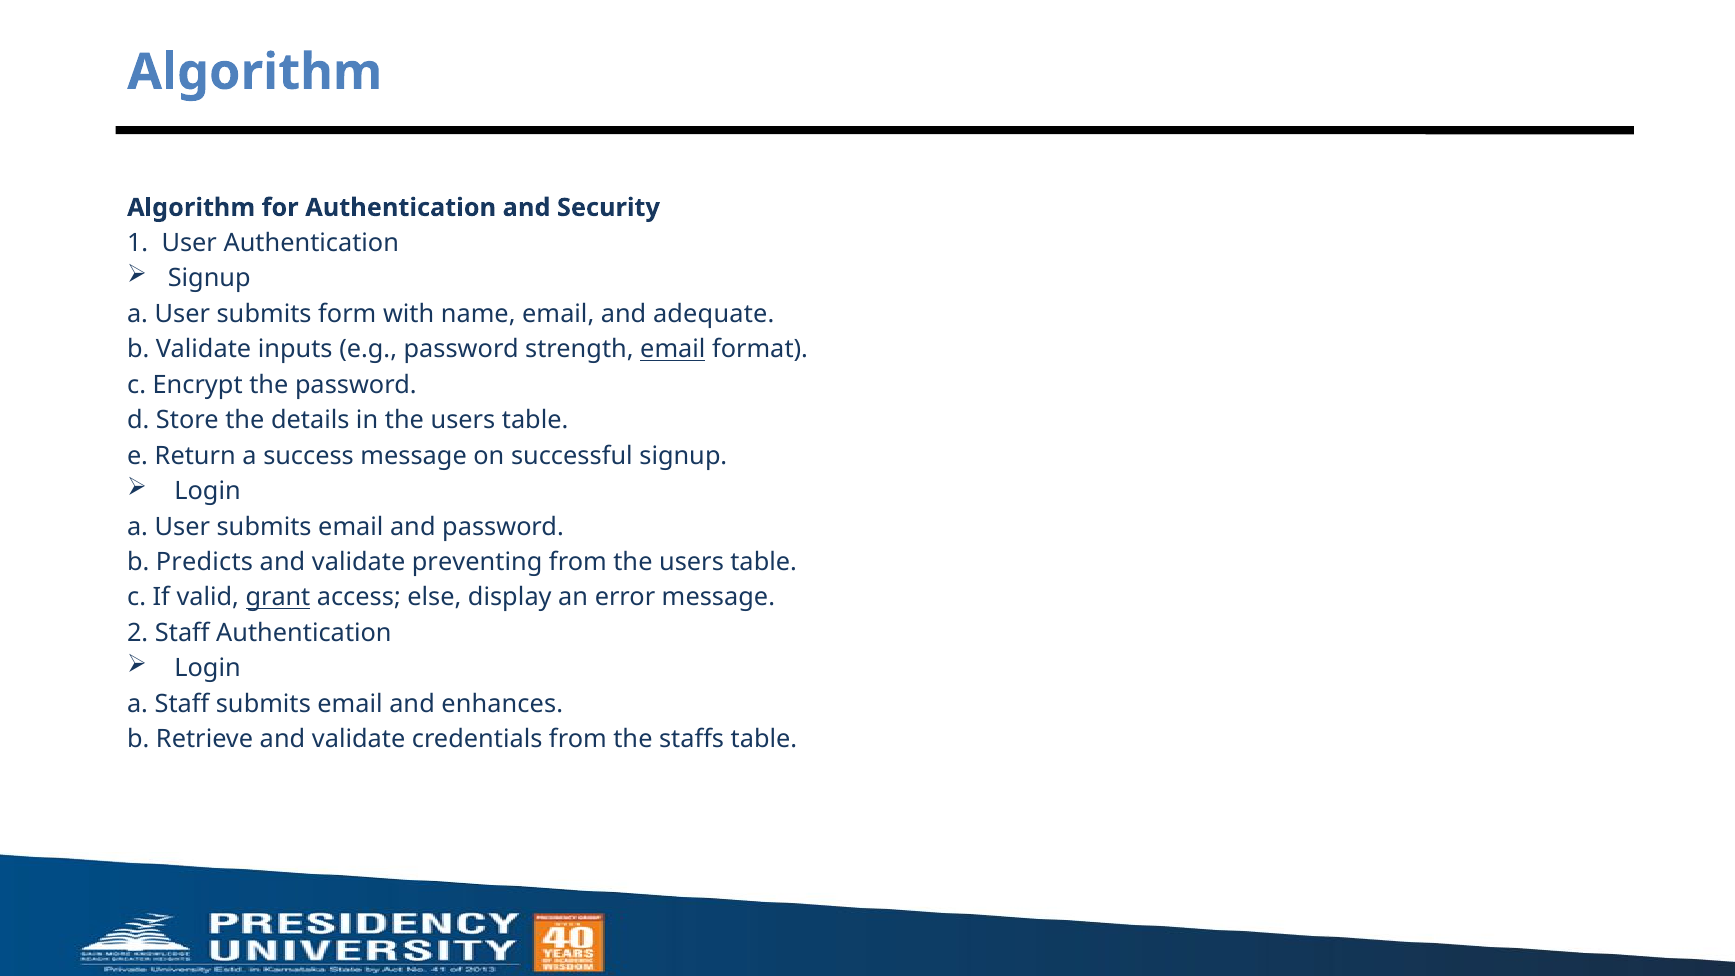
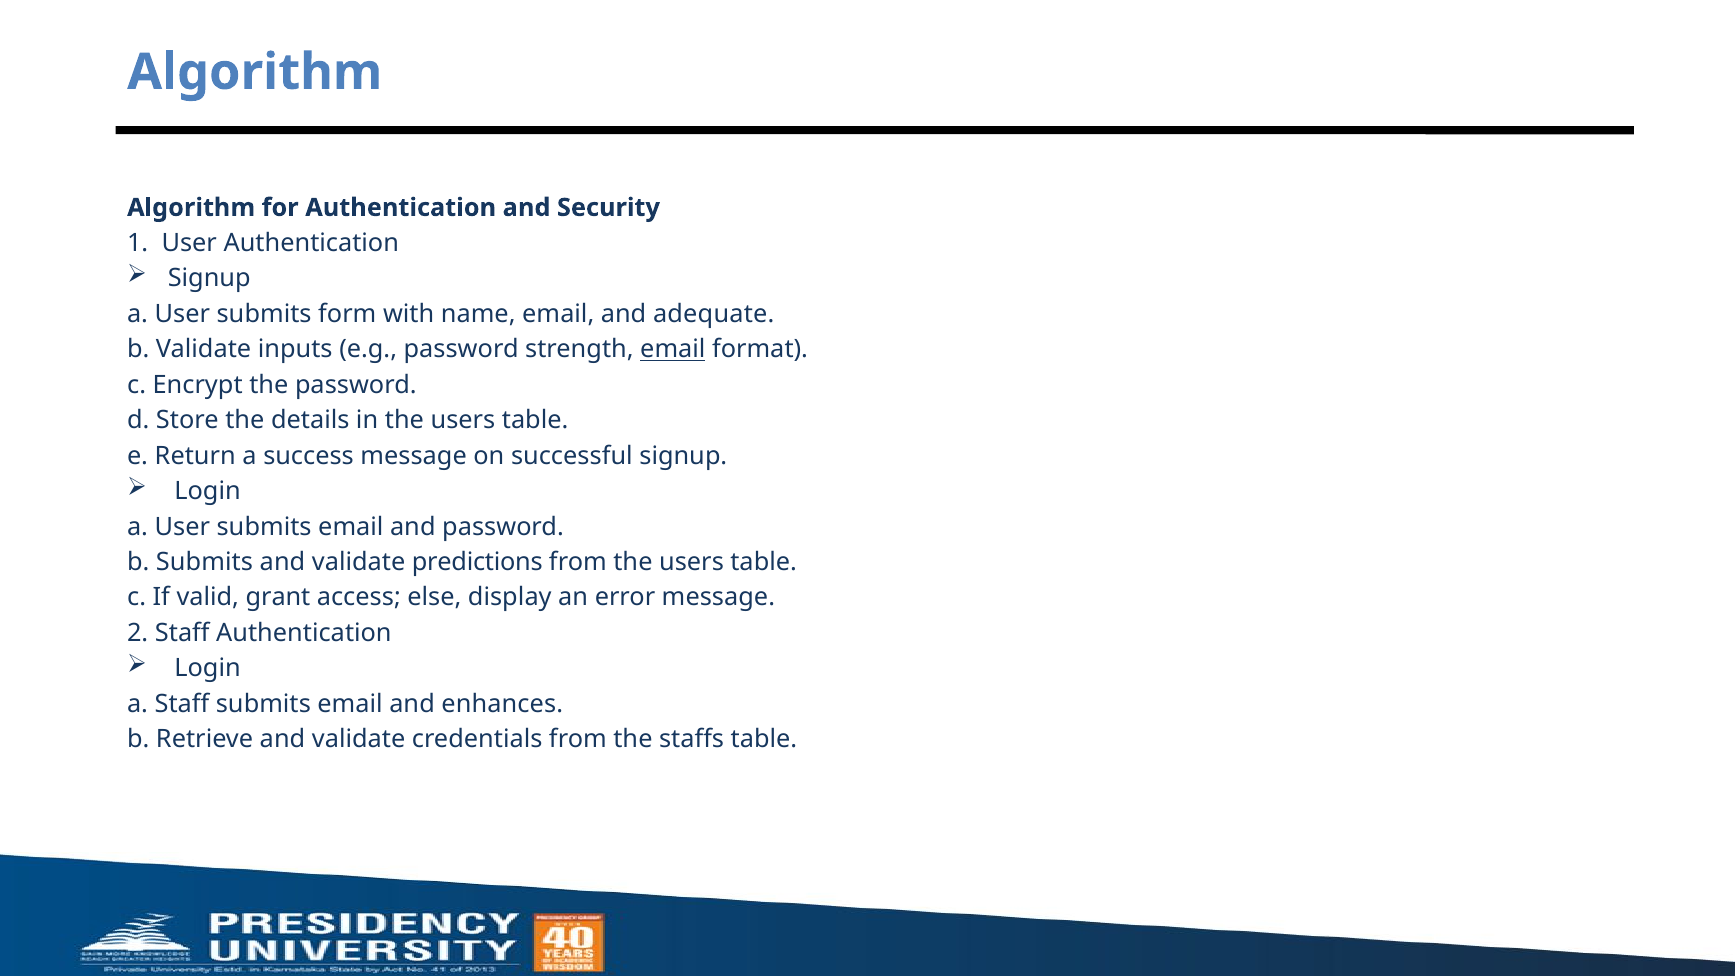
b Predicts: Predicts -> Submits (205, 562)
preventing: preventing -> predictions (477, 562)
grant underline: present -> none (278, 598)
